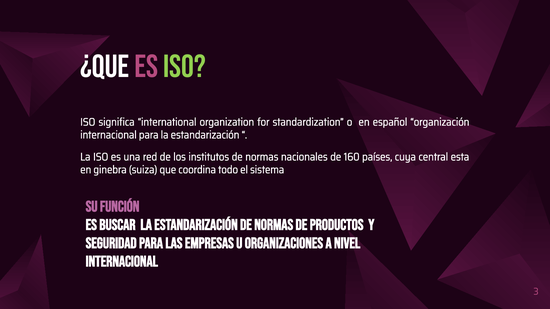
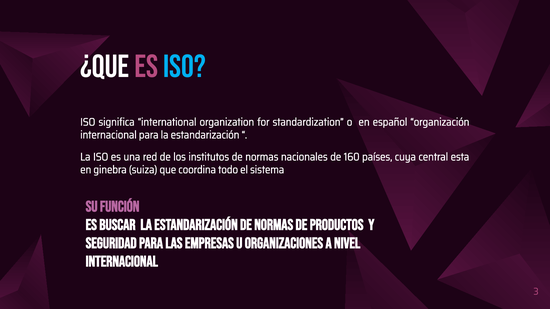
iso colour: light green -> light blue (184, 67)
